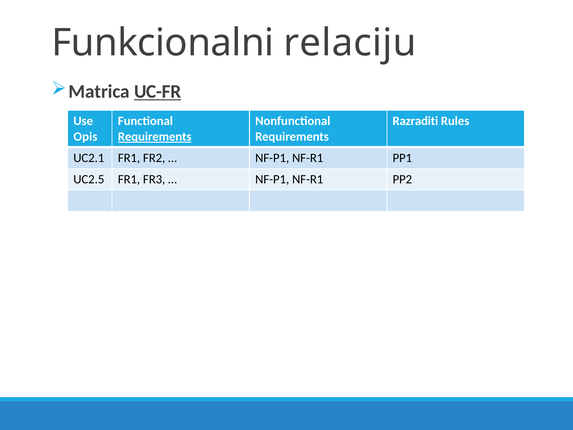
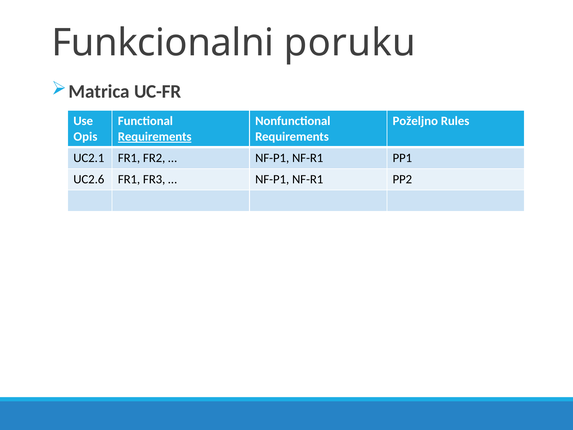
relaciju: relaciju -> poruku (350, 43)
UC-FR underline: present -> none (158, 92)
Razraditi: Razraditi -> Poželjno (415, 121)
UC2.5: UC2.5 -> UC2.6 (89, 179)
